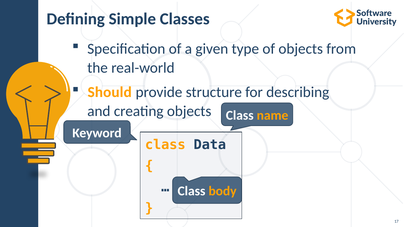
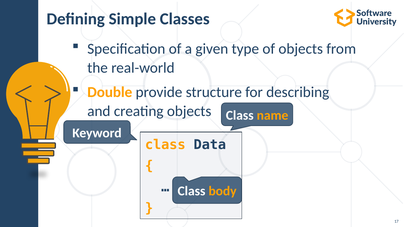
Should: Should -> Double (110, 92)
